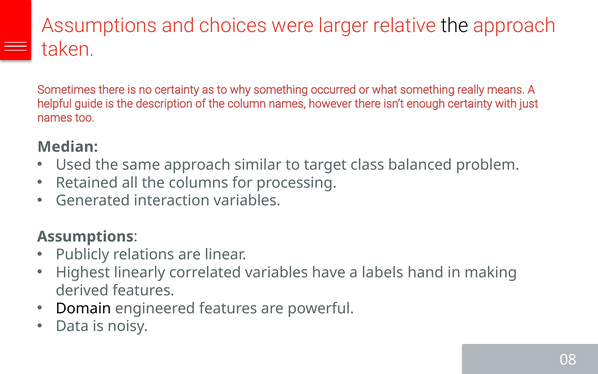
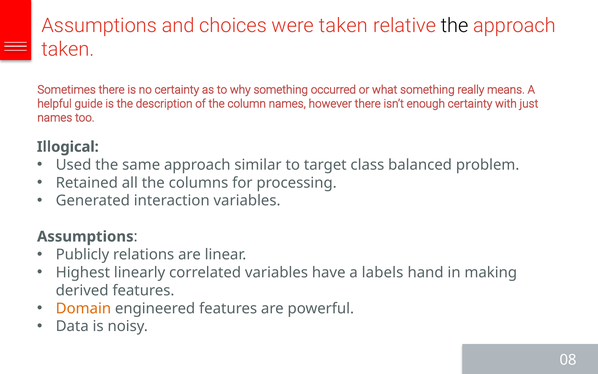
were larger: larger -> taken (343, 25)
Median: Median -> Illogical (68, 147)
Domain colour: black -> orange (83, 308)
